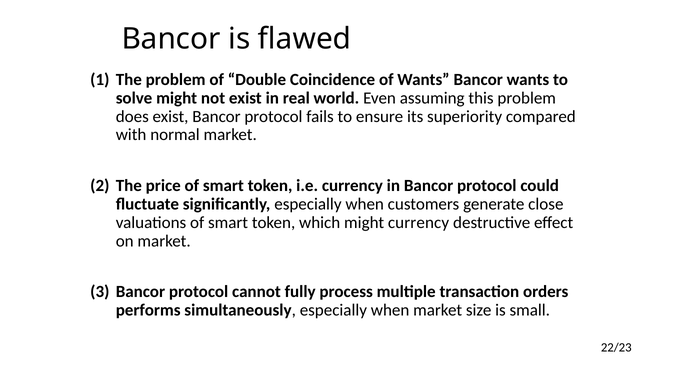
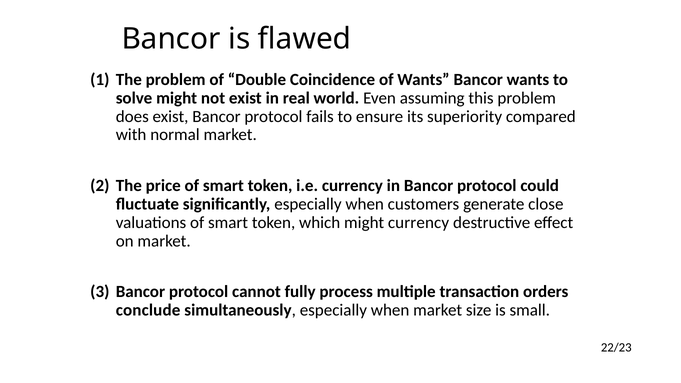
performs: performs -> conclude (148, 310)
